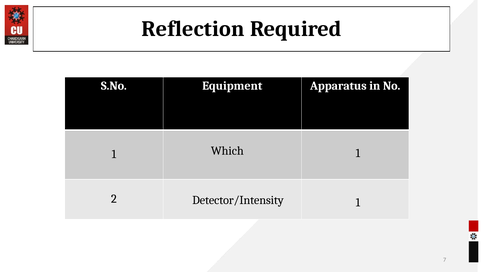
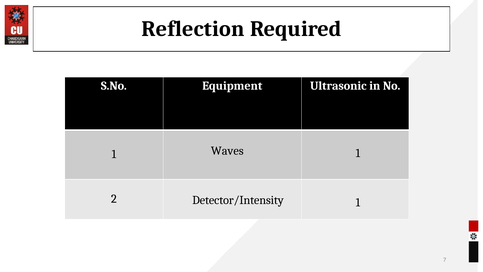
Apparatus: Apparatus -> Ultrasonic (338, 86)
Which: Which -> Waves (227, 151)
